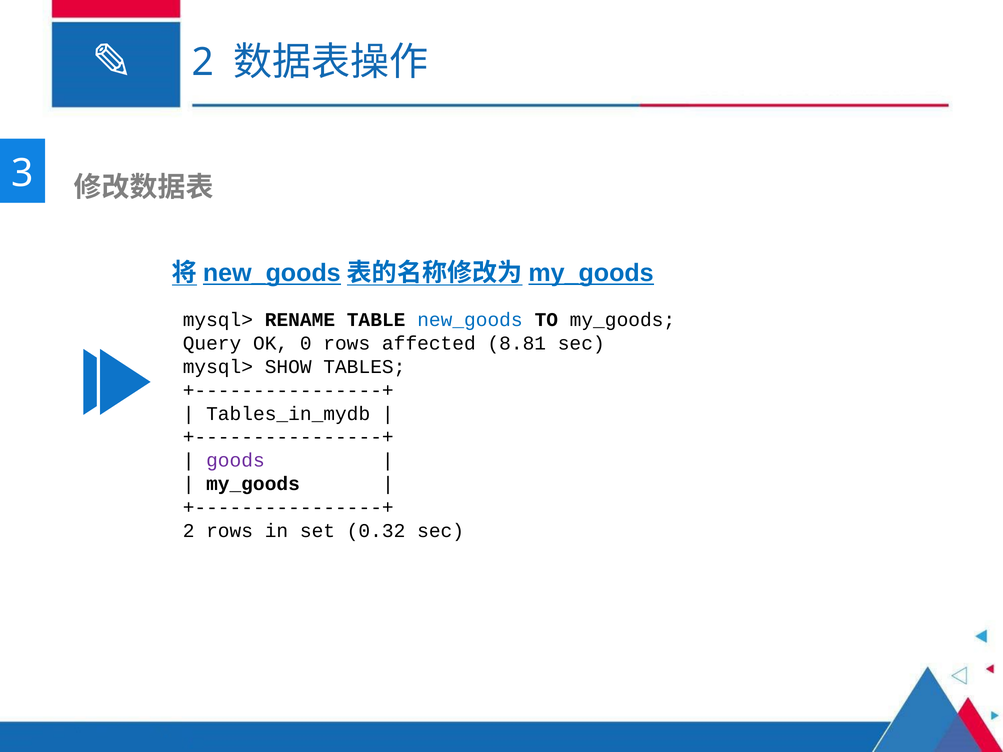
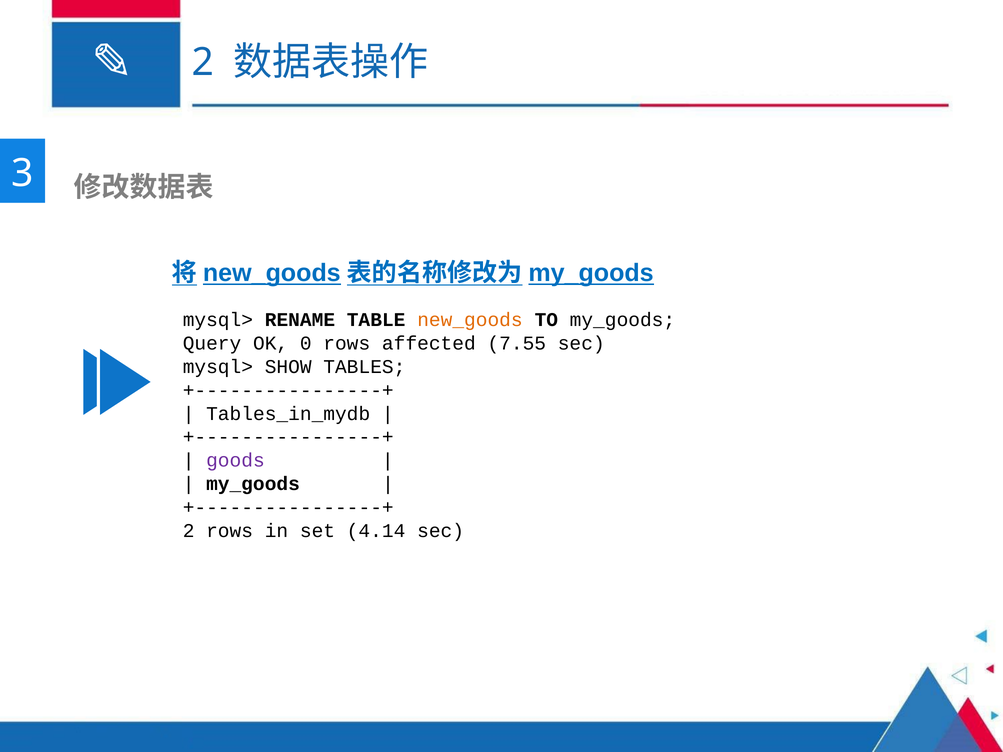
new_goods colour: blue -> orange (470, 320)
8.81: 8.81 -> 7.55 (517, 343)
0.32: 0.32 -> 4.14 (376, 531)
